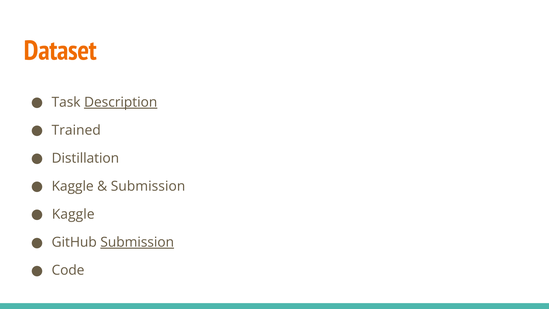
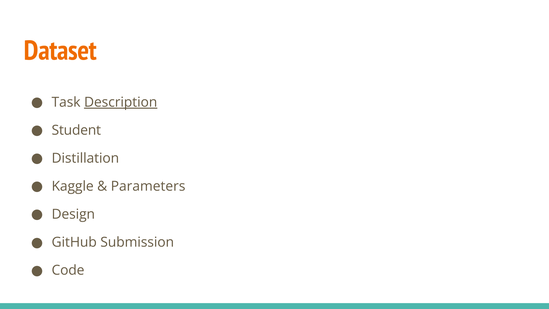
Trained: Trained -> Student (76, 130)
Submission: Submission -> Parameters (148, 186)
Kaggle: Kaggle -> Design (73, 214)
Submission underline: present -> none (137, 242)
